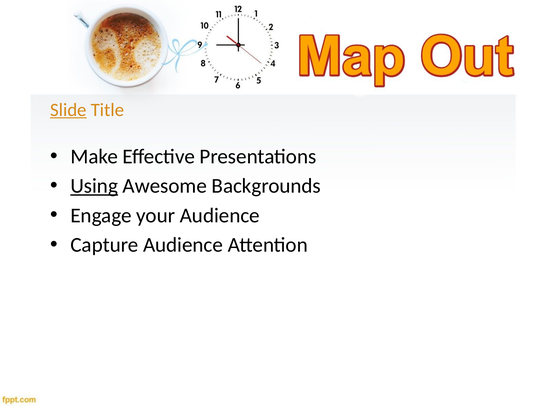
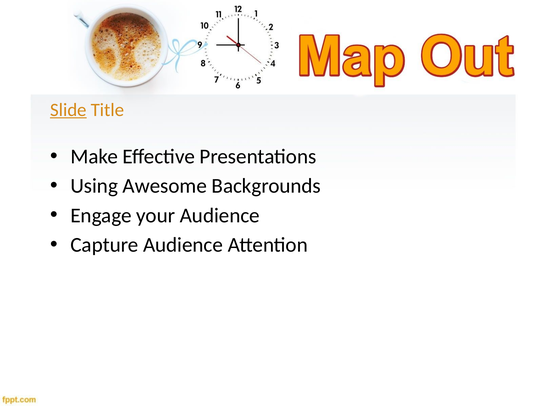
Using underline: present -> none (94, 186)
